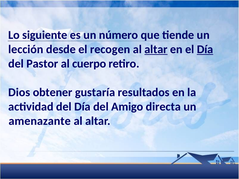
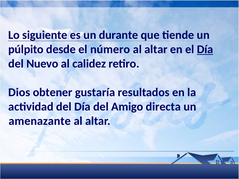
número: número -> durante (119, 35)
lección: lección -> púlpito (26, 49)
recogen: recogen -> número (110, 49)
altar underline: present -> none (156, 49)
Pastor: Pastor -> Nuevo (42, 64)
cuerpo: cuerpo -> calidez (89, 64)
